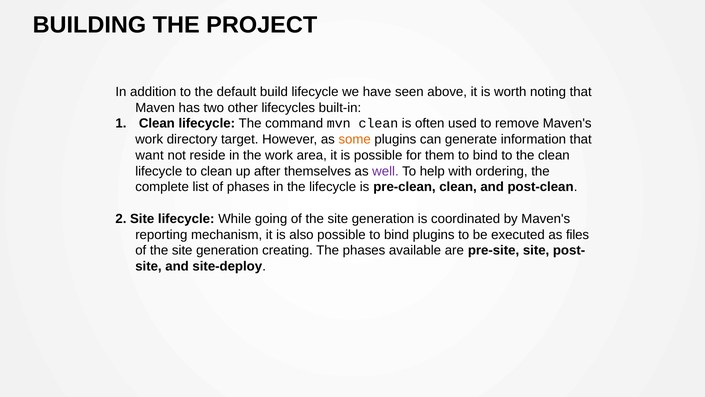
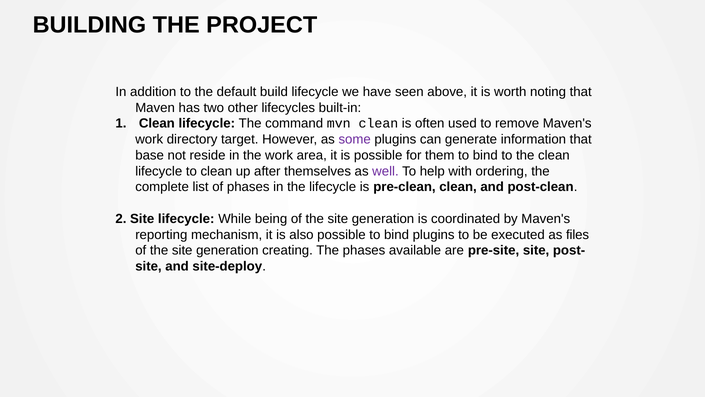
some colour: orange -> purple (355, 139)
want: want -> base (150, 155)
going: going -> being (271, 219)
